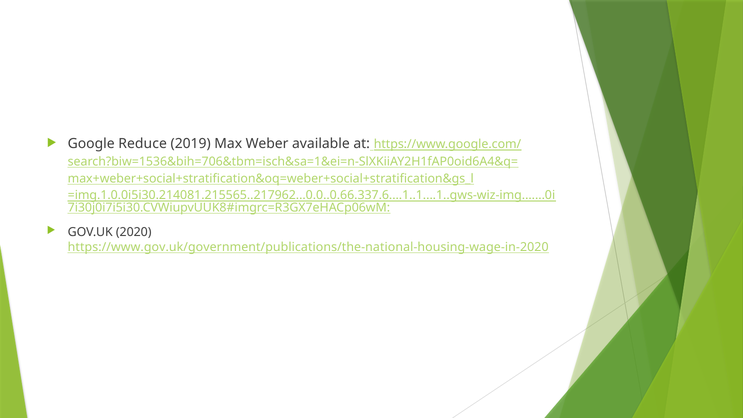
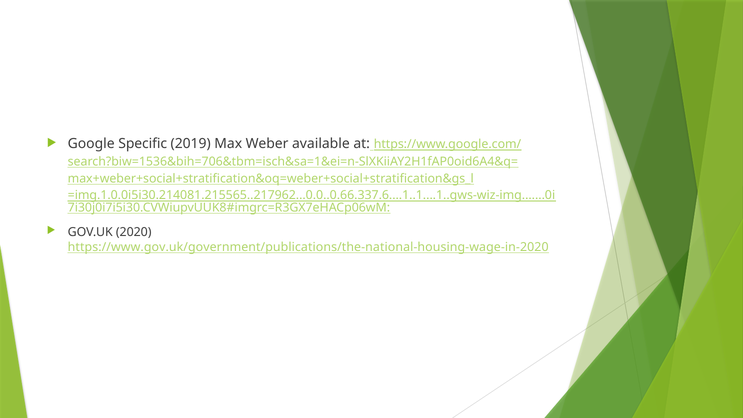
Reduce: Reduce -> Specific (143, 144)
